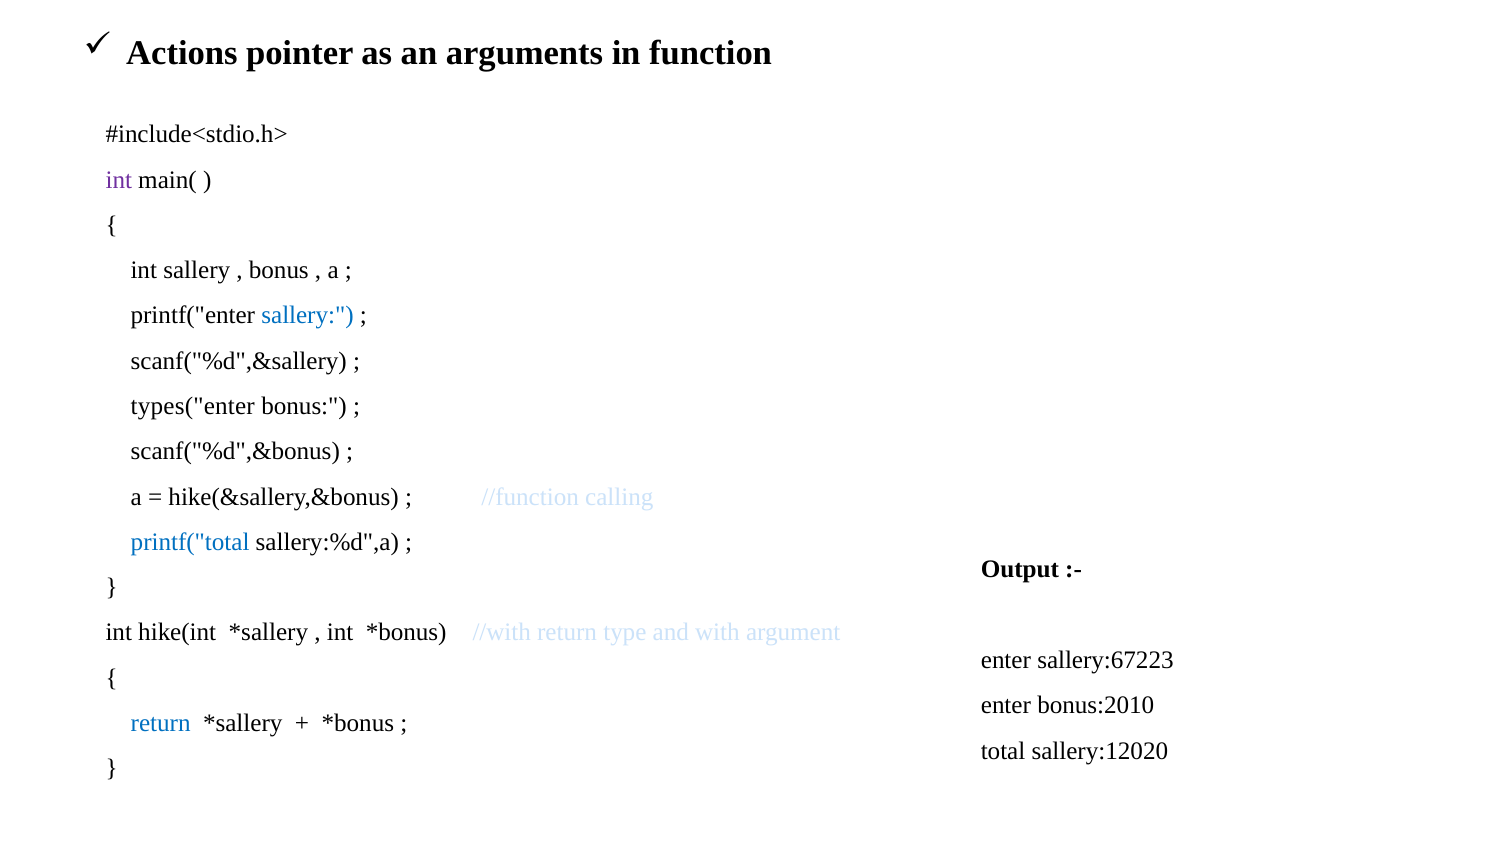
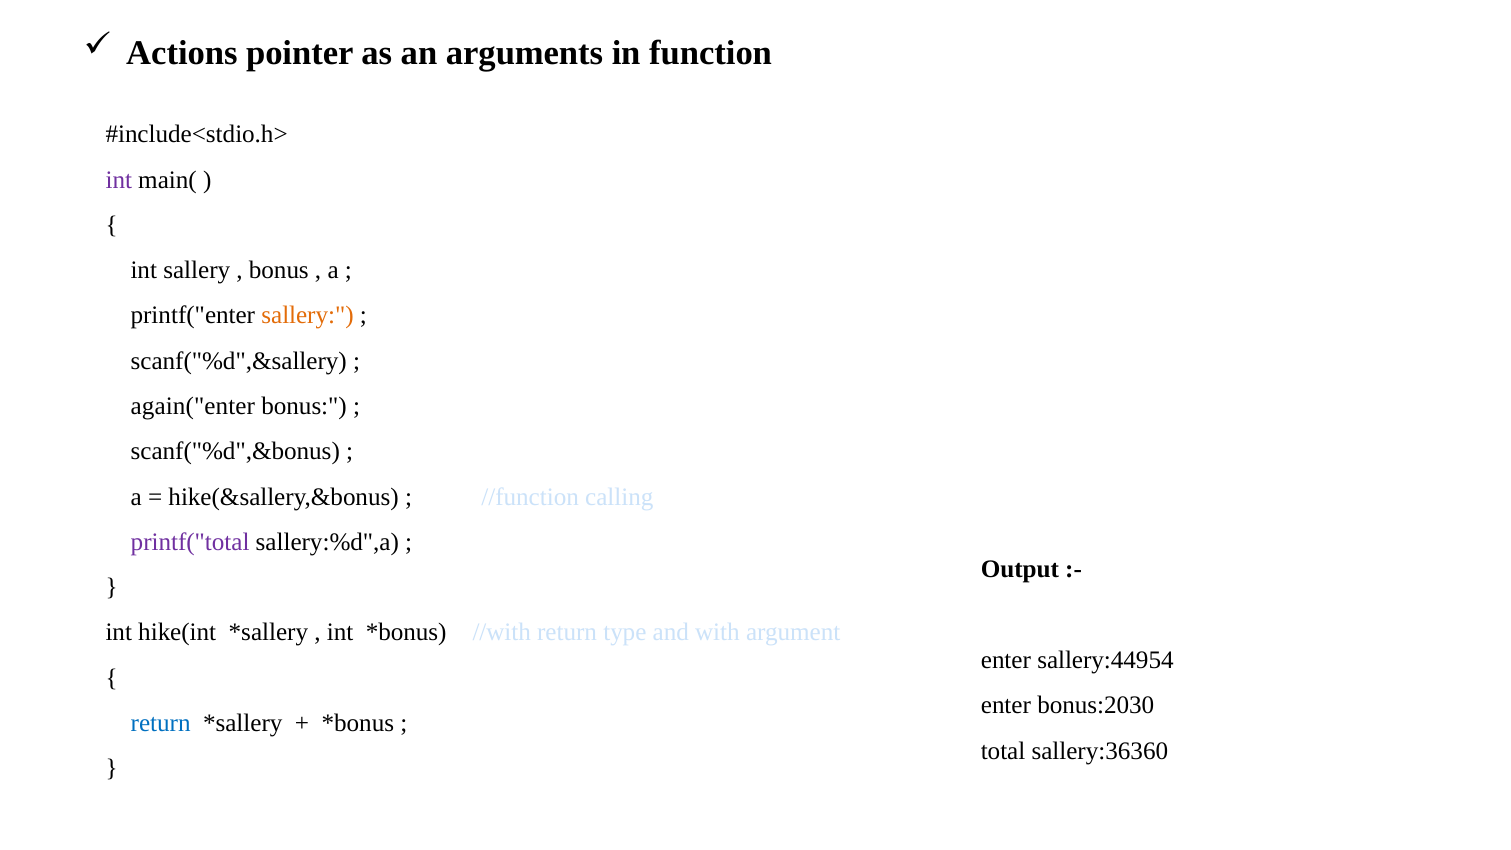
sallery colour: blue -> orange (308, 316)
types("enter: types("enter -> again("enter (193, 406)
printf("total colour: blue -> purple (190, 542)
sallery:67223: sallery:67223 -> sallery:44954 (1105, 660)
bonus:2010: bonus:2010 -> bonus:2030 (1096, 705)
sallery:12020: sallery:12020 -> sallery:36360 (1100, 751)
